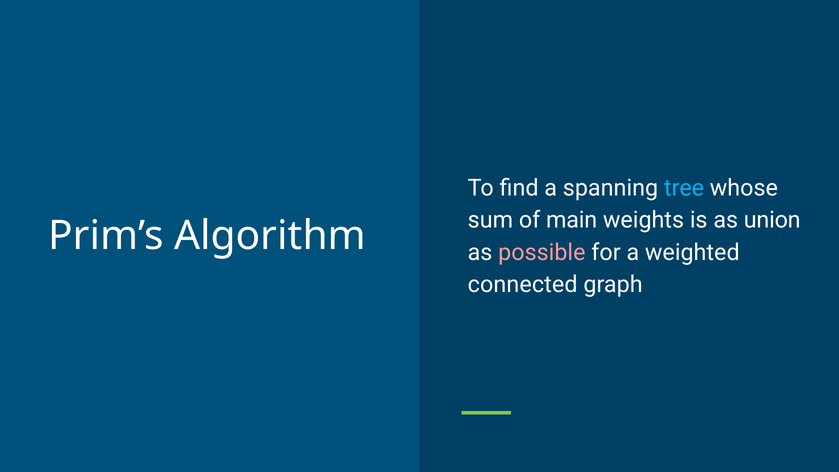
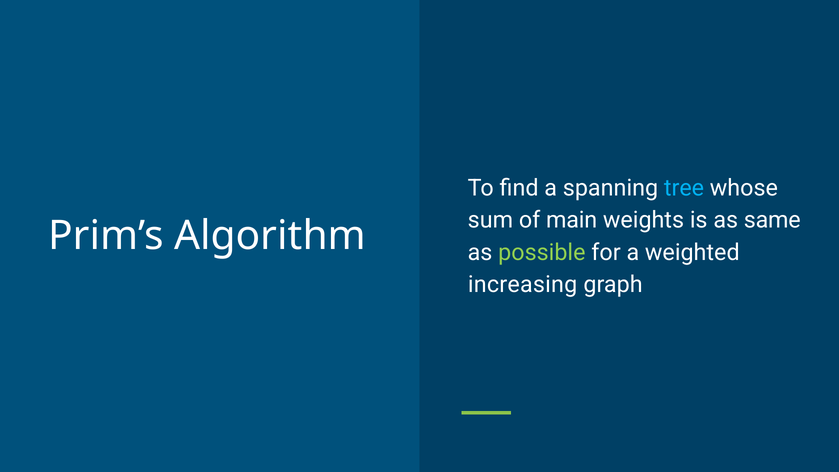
union: union -> same (772, 220)
possible colour: pink -> light green (542, 252)
connected: connected -> increasing (523, 285)
